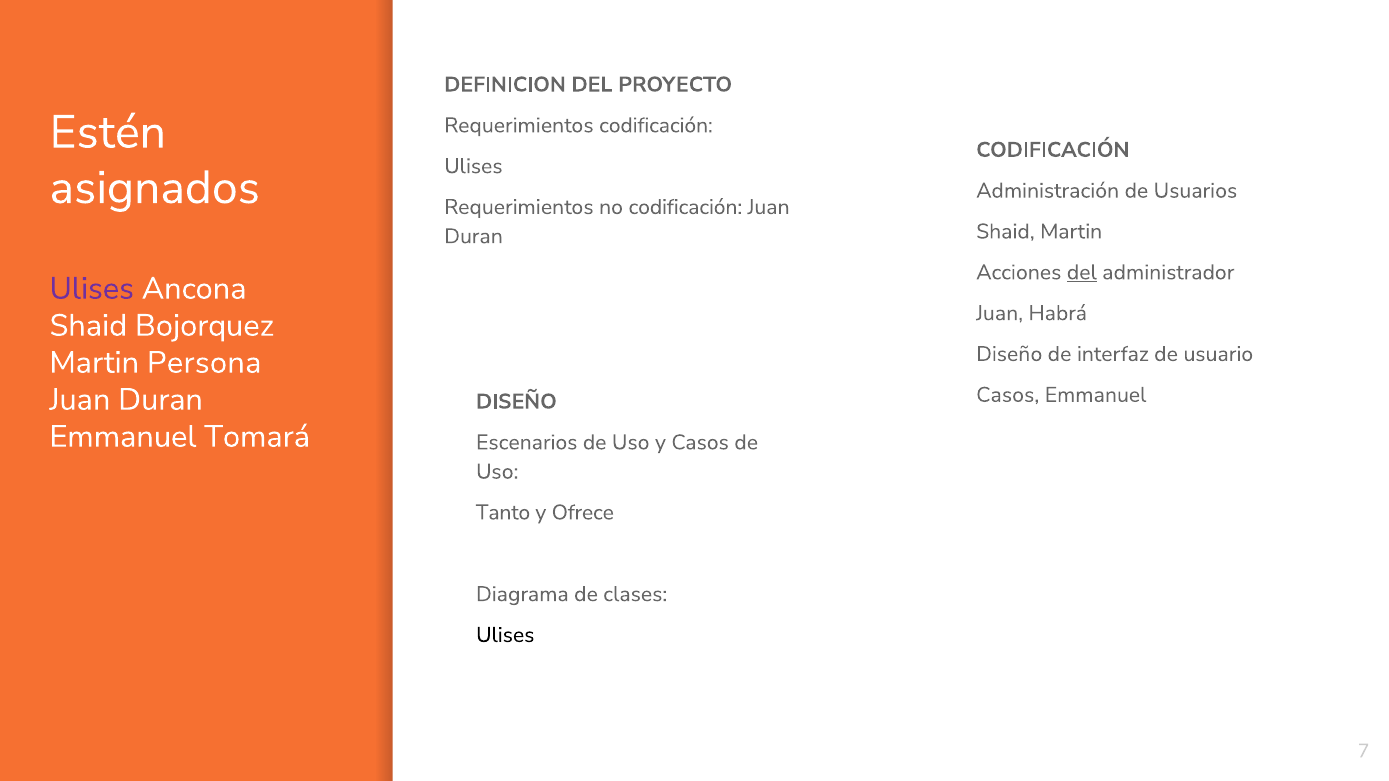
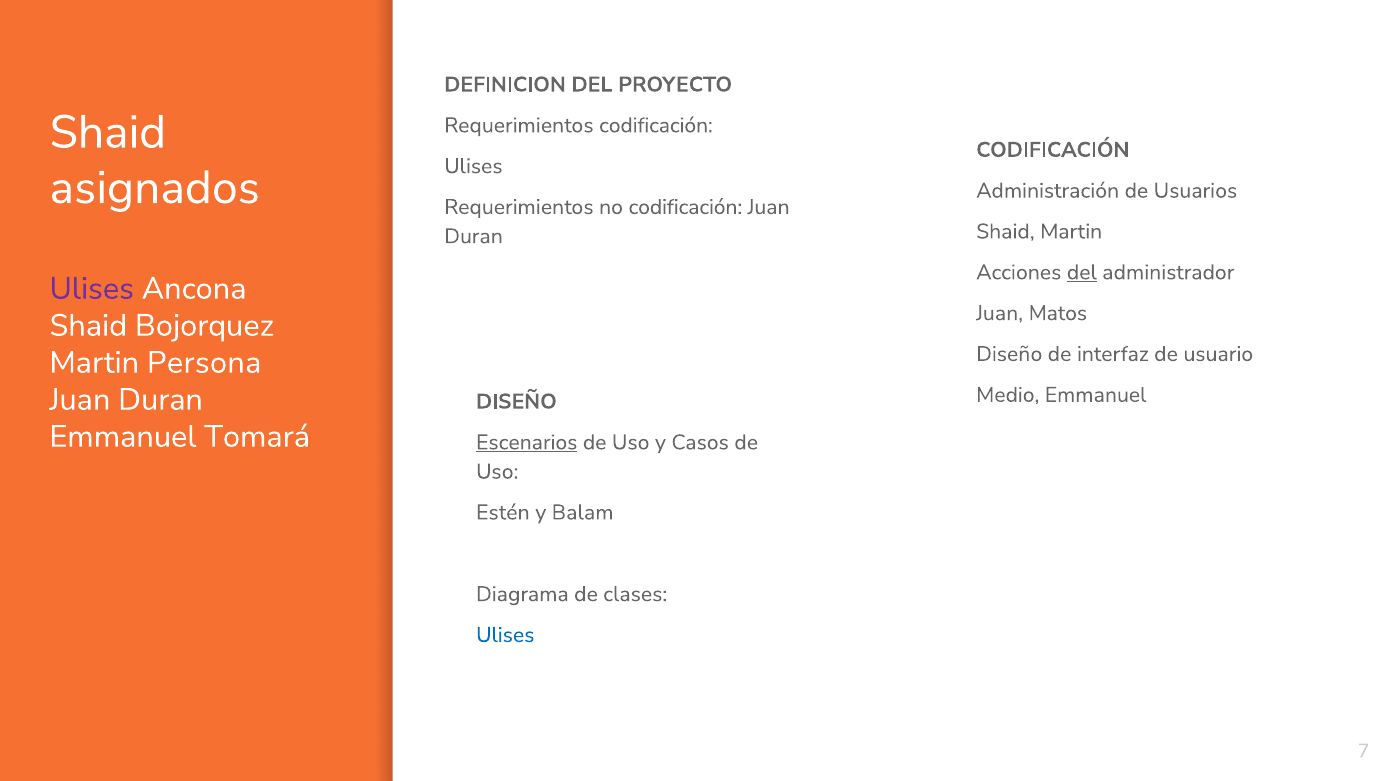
Estén: Estén -> Shaid (108, 132)
Habrá: Habrá -> Matos (1058, 313)
Casos: Casos -> Medio (1008, 395)
Escenarios underline: none -> present (527, 443)
Tanto: Tanto -> Estén (503, 513)
Ofrece: Ofrece -> Balam (583, 513)
Ulises colour: black -> blue (505, 635)
